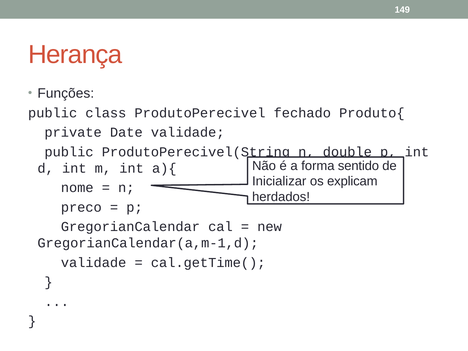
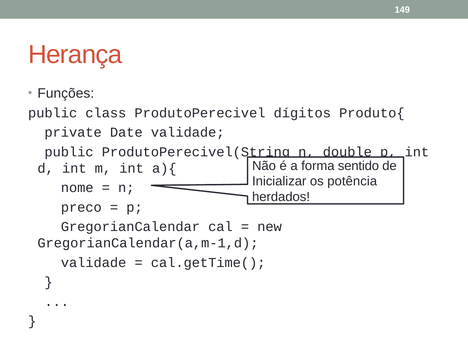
fechado: fechado -> dígitos (302, 113)
explicam: explicam -> potência (352, 181)
